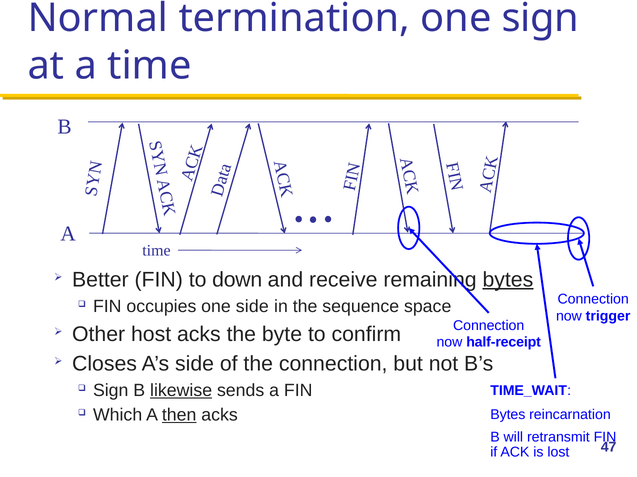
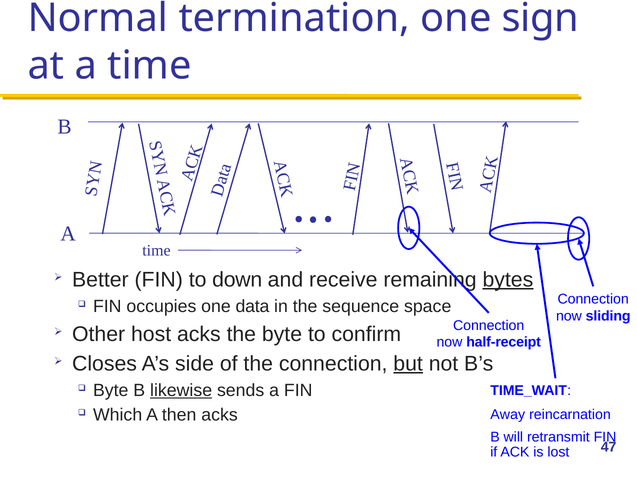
one side: side -> data (252, 307)
trigger: trigger -> sliding (608, 316)
but underline: none -> present (408, 364)
Sign: Sign -> Byte (111, 391)
Bytes: Bytes -> Away (508, 415)
then underline: present -> none (179, 416)
